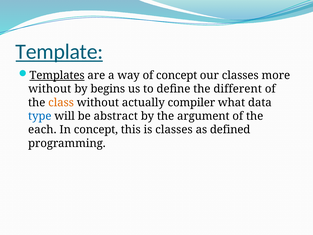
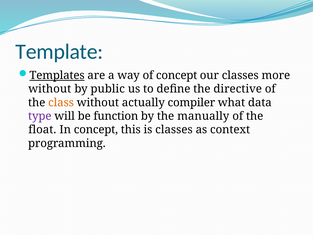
Template underline: present -> none (59, 52)
begins: begins -> public (108, 89)
different: different -> directive (238, 89)
type colour: blue -> purple (40, 116)
abstract: abstract -> function (116, 116)
argument: argument -> manually (203, 116)
each: each -> float (42, 130)
defined: defined -> context (230, 130)
